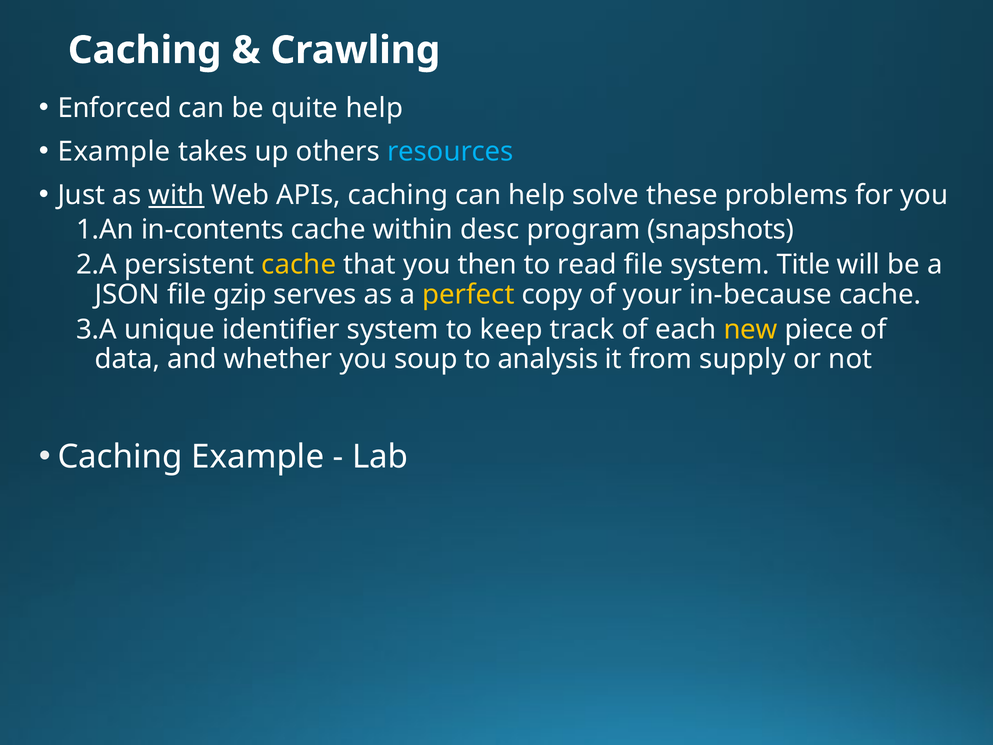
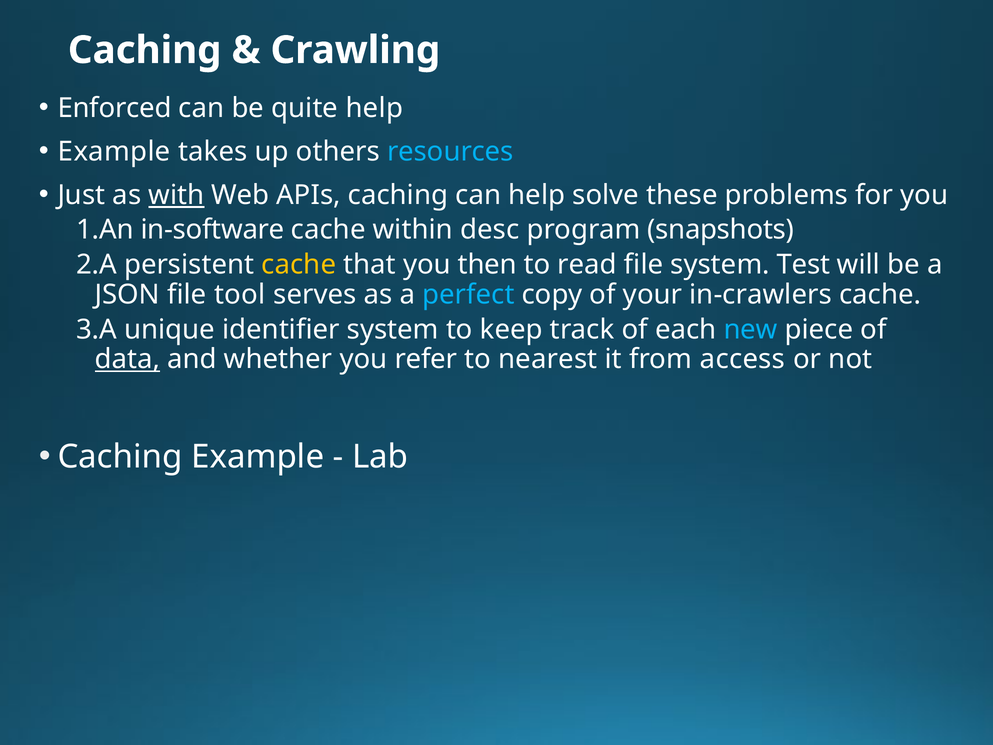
in-contents: in-contents -> in-software (213, 230)
Title: Title -> Test (804, 265)
gzip: gzip -> tool (240, 294)
perfect colour: yellow -> light blue (468, 294)
in-because: in-because -> in-crawlers (761, 294)
new colour: yellow -> light blue (751, 329)
data underline: none -> present (127, 359)
soup: soup -> refer (426, 359)
analysis: analysis -> nearest (548, 359)
supply: supply -> access (742, 359)
